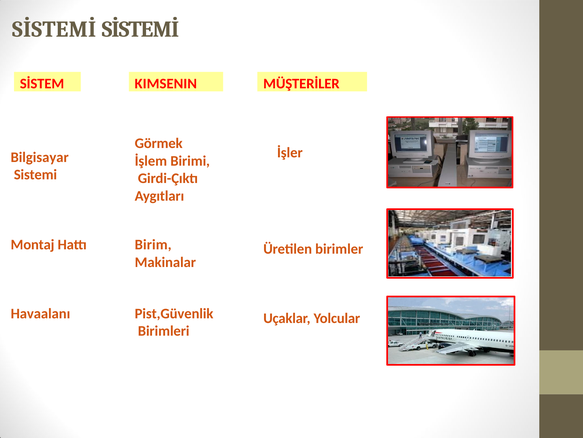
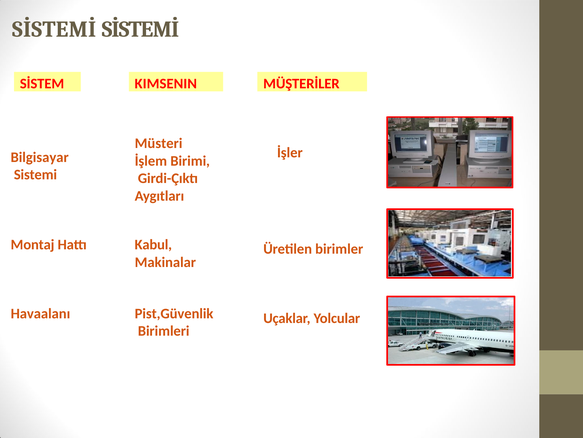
Görmek: Görmek -> Müsteri (159, 143)
Birim: Birim -> Kabul (153, 244)
